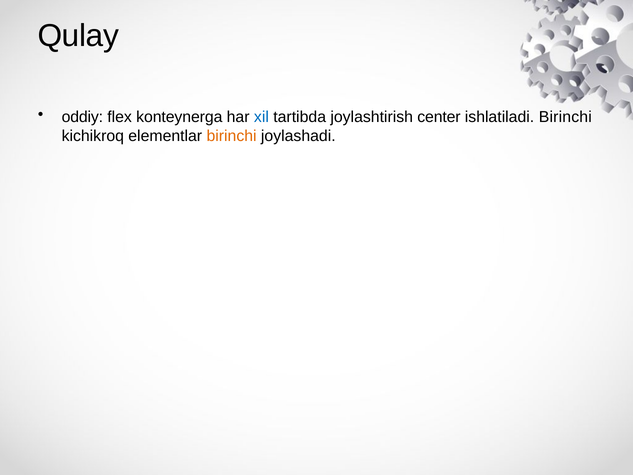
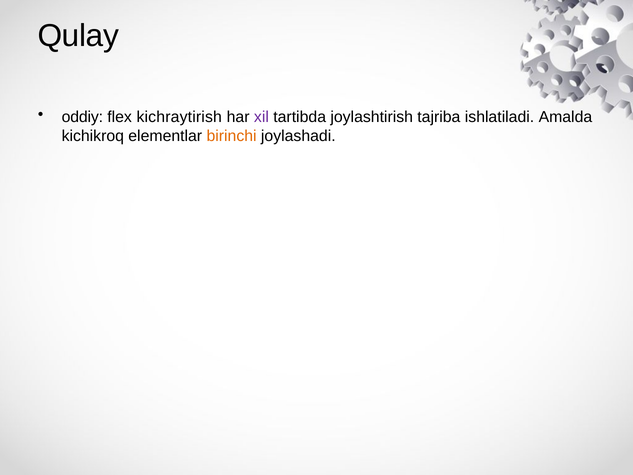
konteynerga: konteynerga -> kichraytirish (179, 117)
xil colour: blue -> purple (261, 117)
center: center -> tajriba (439, 117)
ishlatiladi Birinchi: Birinchi -> Amalda (565, 117)
